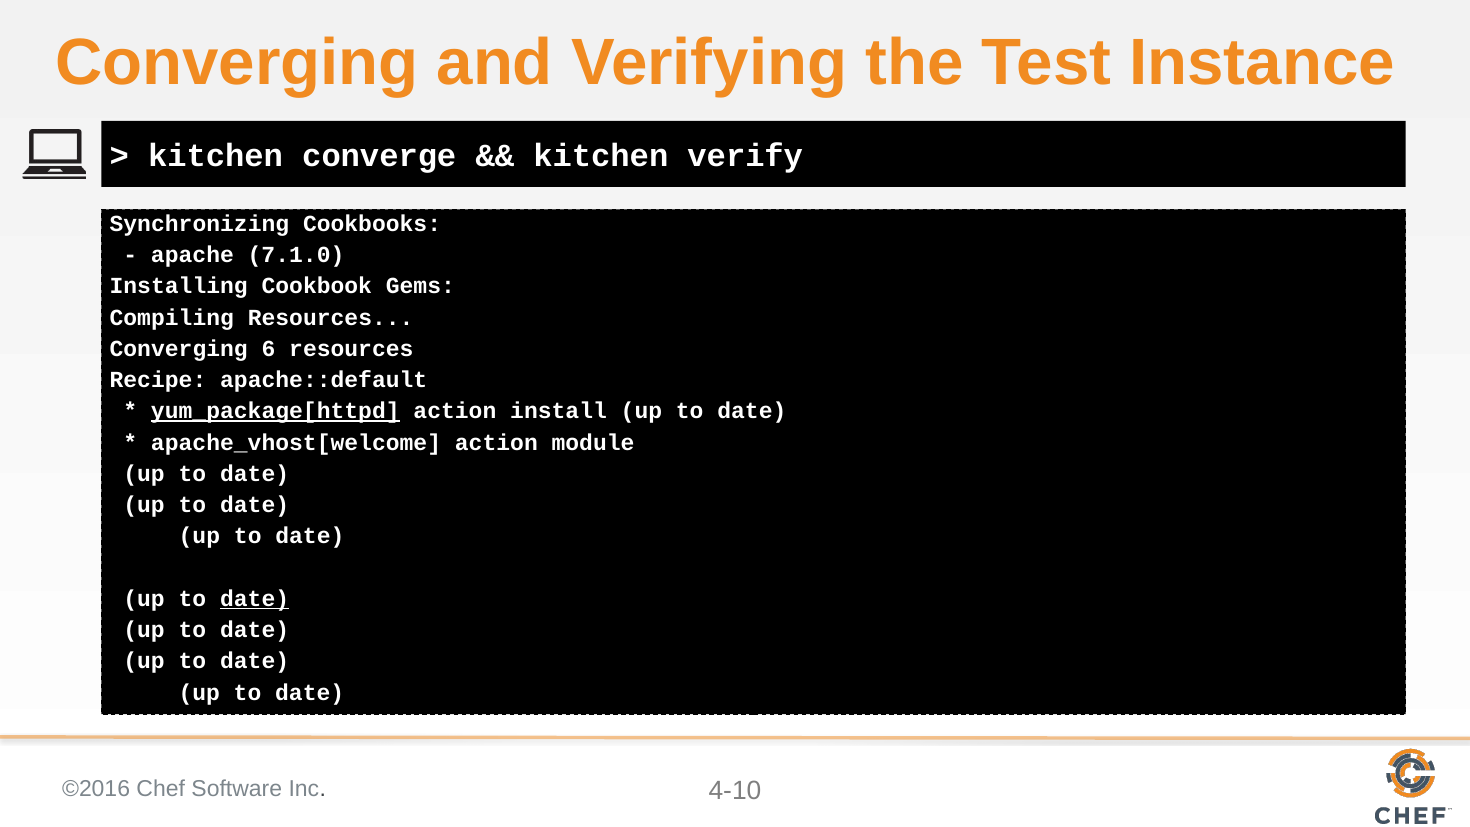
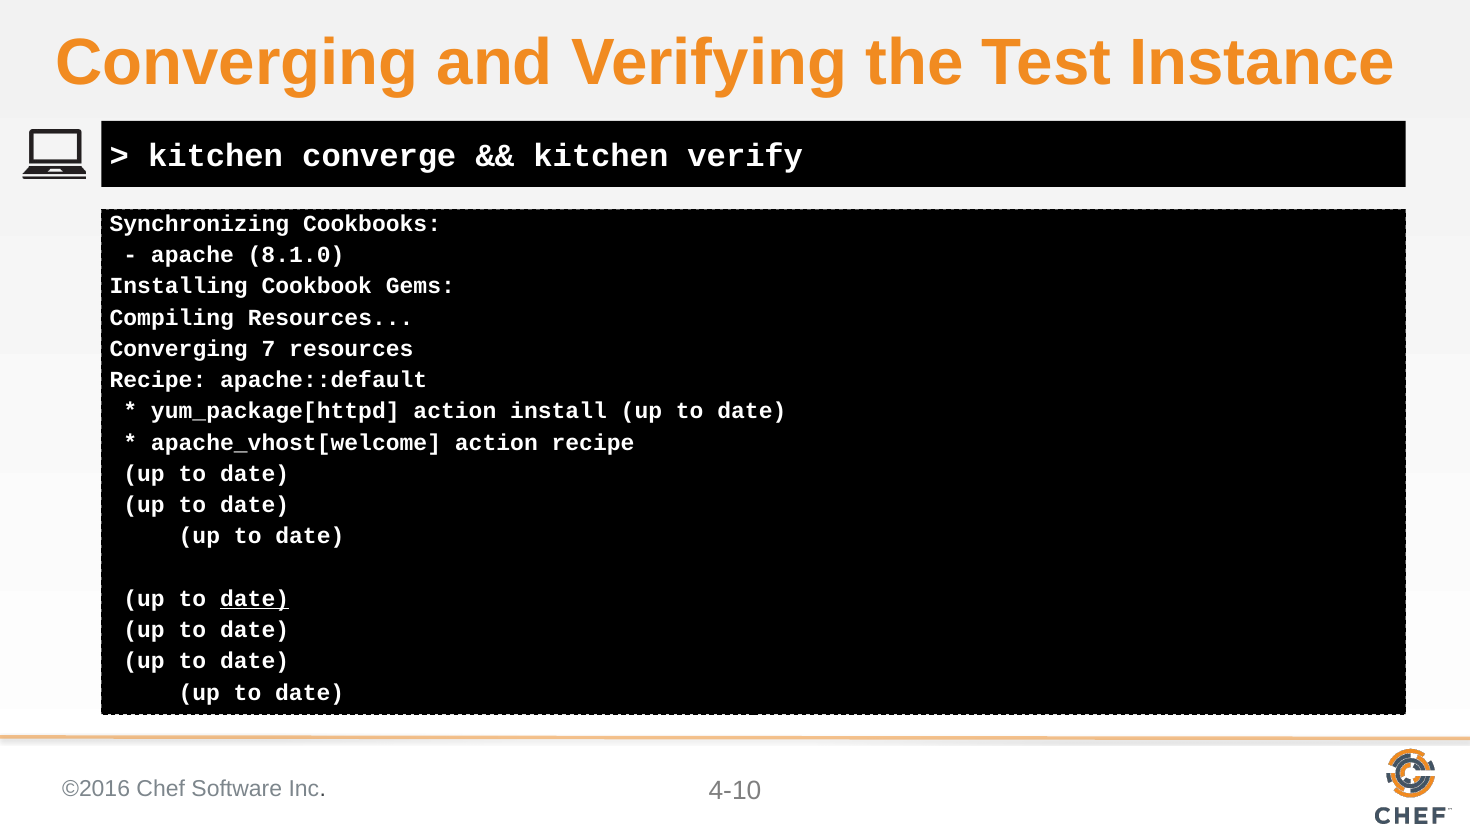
7.1.0: 7.1.0 -> 8.1.0 (296, 255)
6: 6 -> 7 (269, 349)
yum_package[httpd underline: present -> none (275, 411)
action module: module -> recipe (593, 442)
